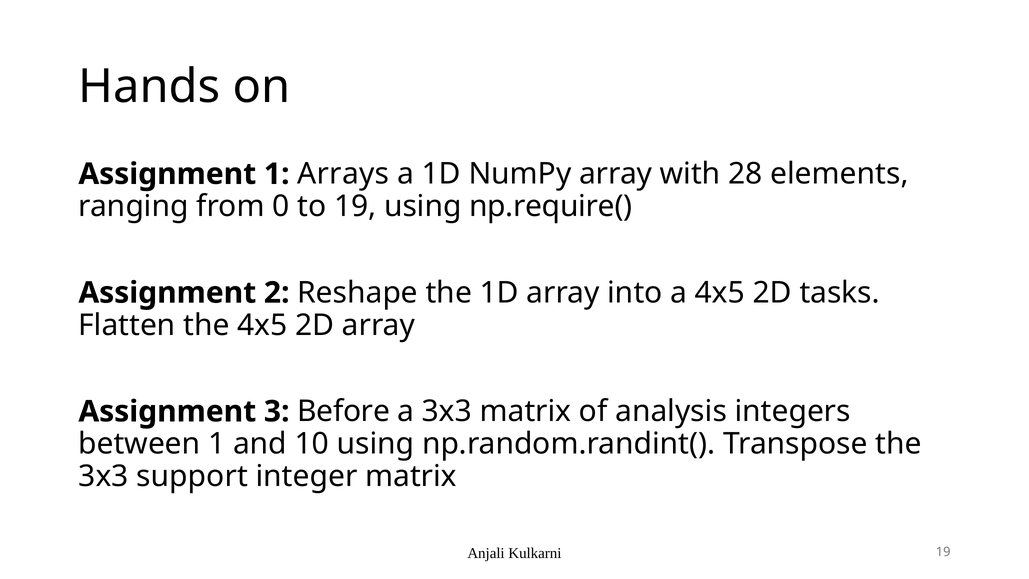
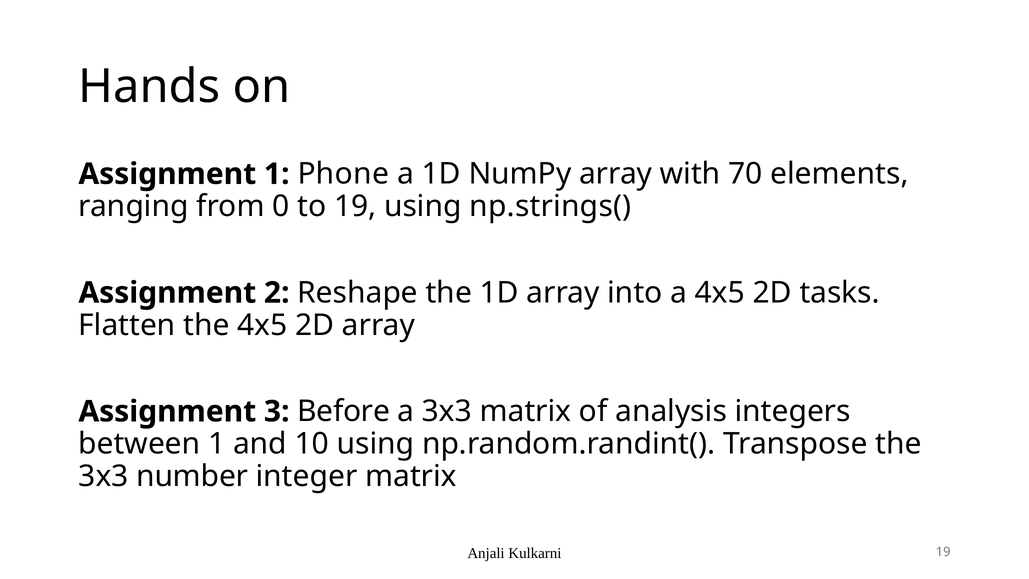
Arrays: Arrays -> Phone (343, 174)
28: 28 -> 70 (745, 174)
np.require(: np.require( -> np.strings( (550, 206)
support: support -> number (192, 476)
